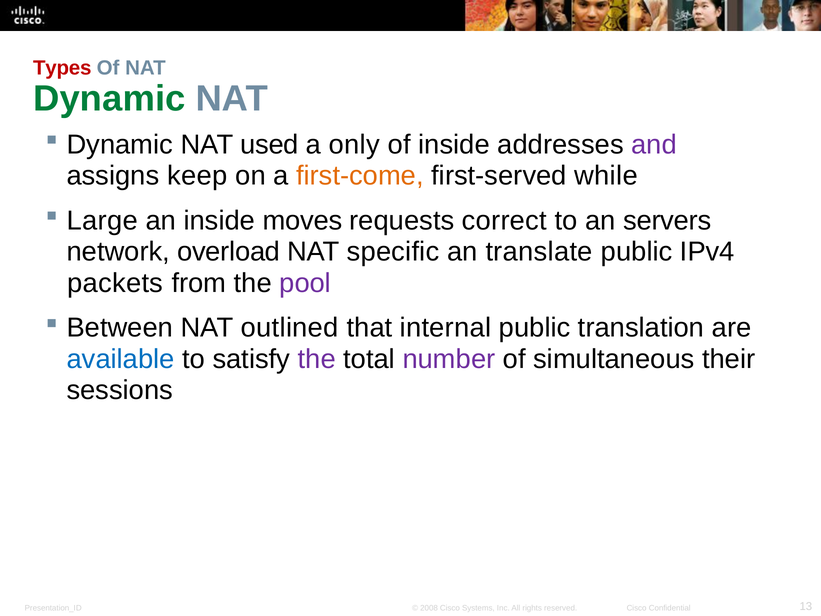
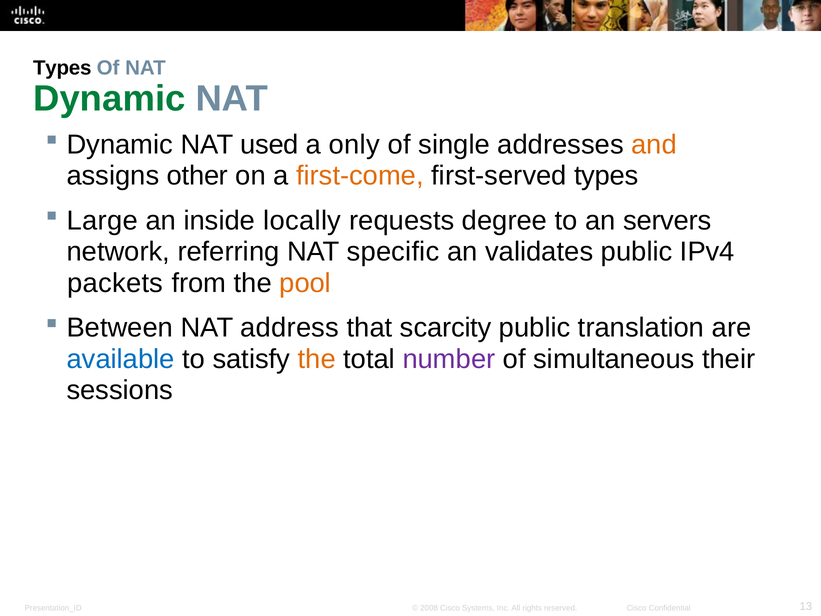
Types colour: red -> black (62, 68)
of inside: inside -> single (454, 144)
and colour: purple -> orange (654, 144)
keep: keep -> other (197, 176)
first-served while: while -> types (606, 176)
moves: moves -> locally (302, 220)
correct: correct -> degree (504, 220)
overload: overload -> referring (228, 252)
translate: translate -> validates (539, 252)
pool colour: purple -> orange (305, 283)
outlined: outlined -> address (290, 328)
internal: internal -> scarcity (446, 328)
the colour: purple -> orange (317, 359)
